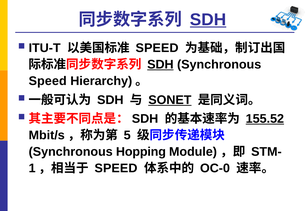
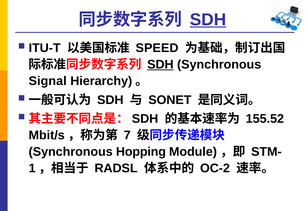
Speed: Speed -> Signal (48, 81)
SONET underline: present -> none (170, 100)
155.52 underline: present -> none (265, 119)
5: 5 -> 7 (127, 135)
SPEED: SPEED -> RADSL (116, 168)
OC-0: OC-0 -> OC-2 (215, 168)
